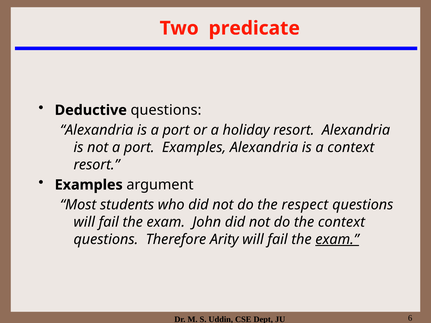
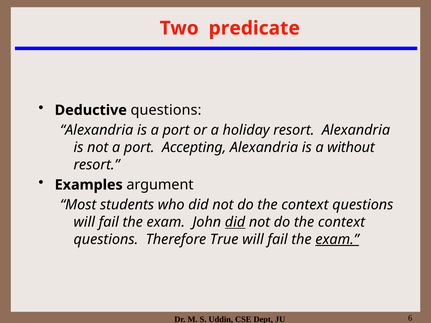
port Examples: Examples -> Accepting (194, 148)
a context: context -> without (351, 148)
respect: respect -> context (305, 205)
did underline: none -> present (235, 222)
Arity: Arity -> True (224, 240)
